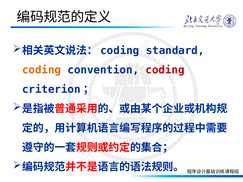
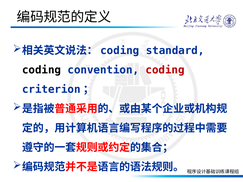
coding colour: orange -> black (42, 70)
